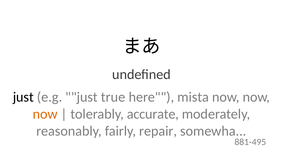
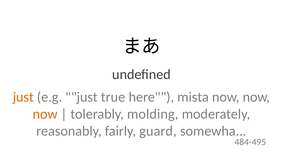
just colour: black -> orange (23, 97)
accurate: accurate -> molding (153, 114)
repair: repair -> guard (158, 131)
881-495: 881-495 -> 484-495 (250, 142)
